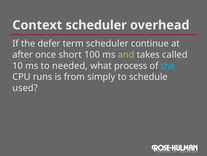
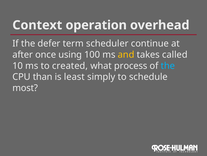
Context scheduler: scheduler -> operation (96, 25)
short: short -> using (70, 54)
and colour: light green -> yellow (126, 54)
needed: needed -> created (70, 65)
runs: runs -> than (43, 77)
from: from -> least (74, 77)
used: used -> most (25, 88)
